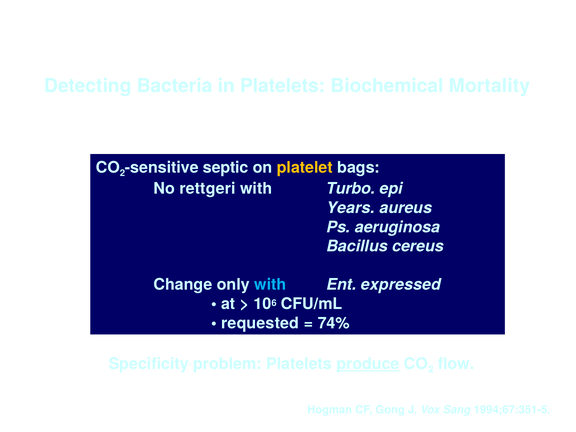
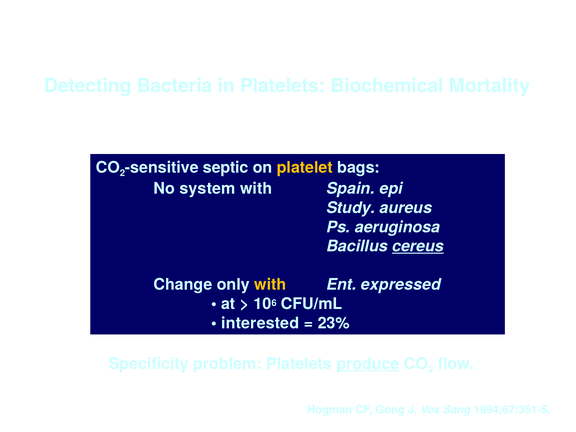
rettgeri: rettgeri -> system (207, 189)
Turbo: Turbo -> Spain (351, 189)
Years: Years -> Study (351, 208)
cereus underline: none -> present (418, 246)
with colour: light blue -> yellow (270, 285)
requested: requested -> interested (260, 323)
74%: 74% -> 23% (334, 323)
